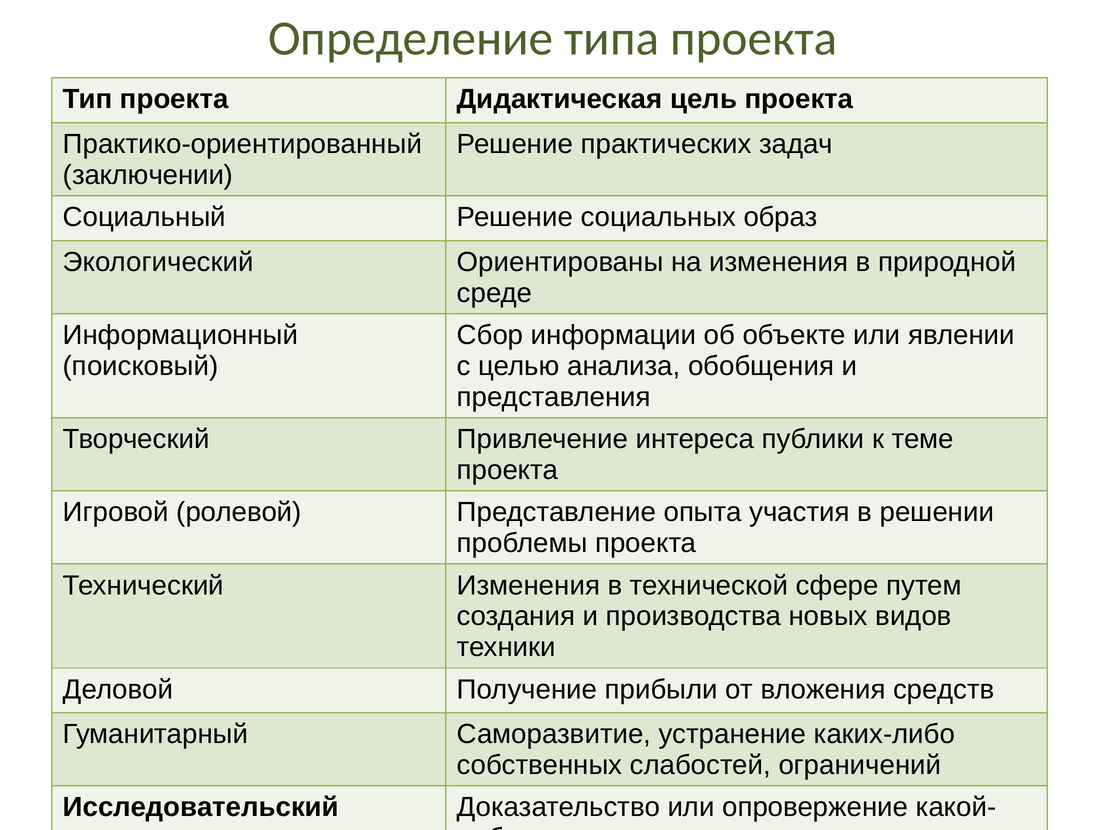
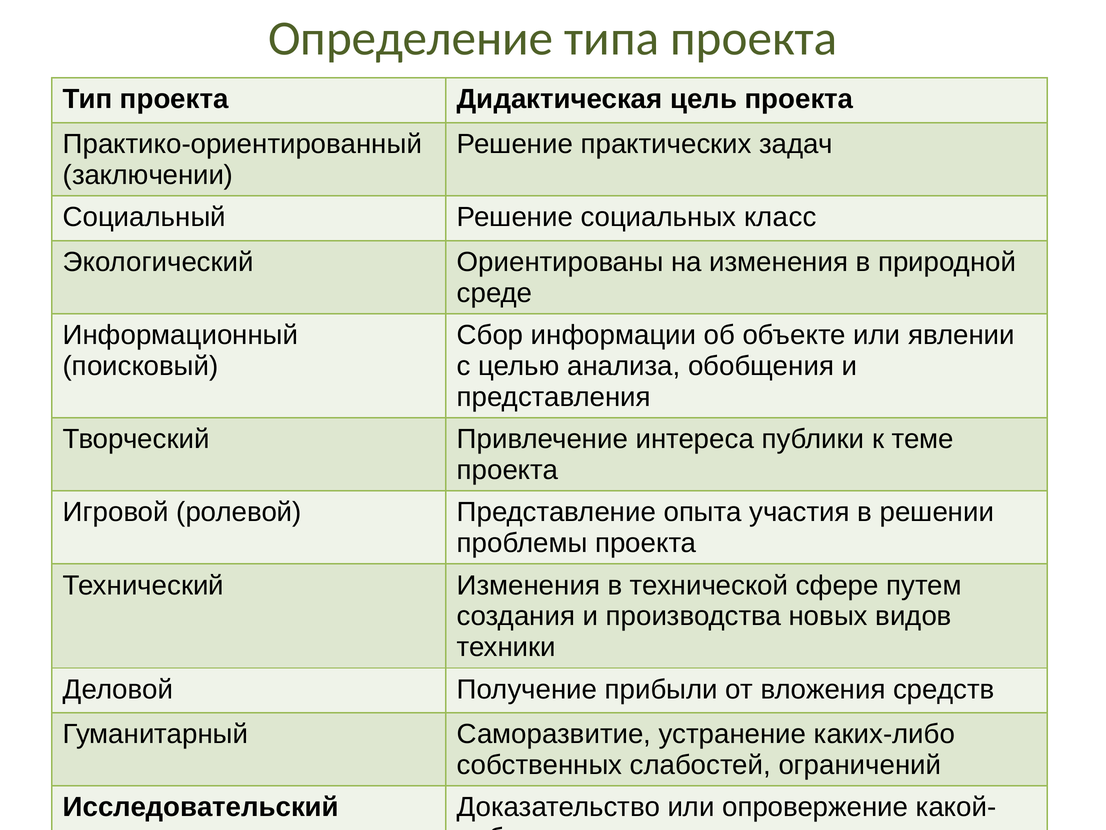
образ: образ -> класс (780, 217)
